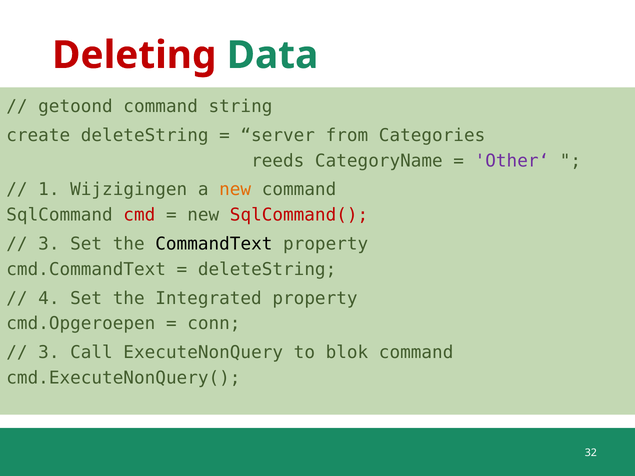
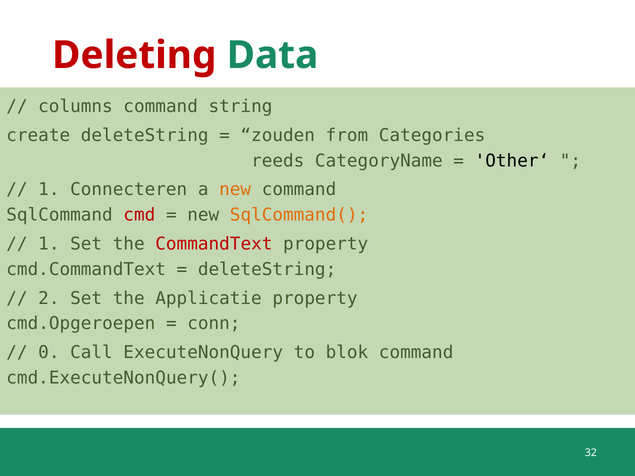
getoond: getoond -> columns (75, 107)
server: server -> zouden (278, 135)
Other‘ colour: purple -> black (512, 161)
Wijzigingen: Wijzigingen -> Connecteren (129, 190)
SqlCommand( colour: red -> orange (299, 215)
3: 3 -> 1 (49, 244)
CommandText colour: black -> red (214, 244)
4: 4 -> 2 (49, 298)
Integrated: Integrated -> Applicatie (209, 298)
3: 3 -> 0 (49, 353)
